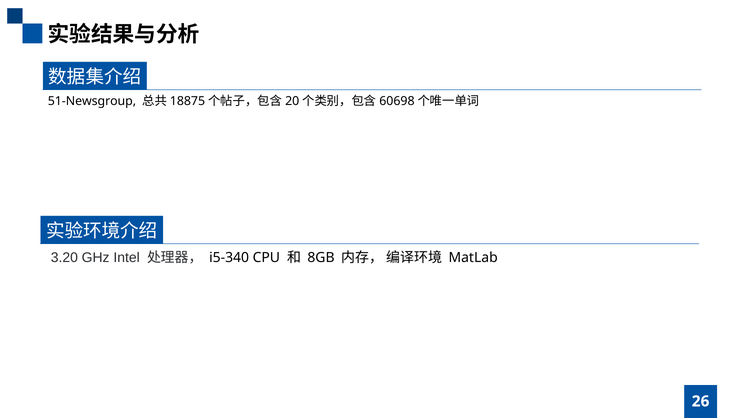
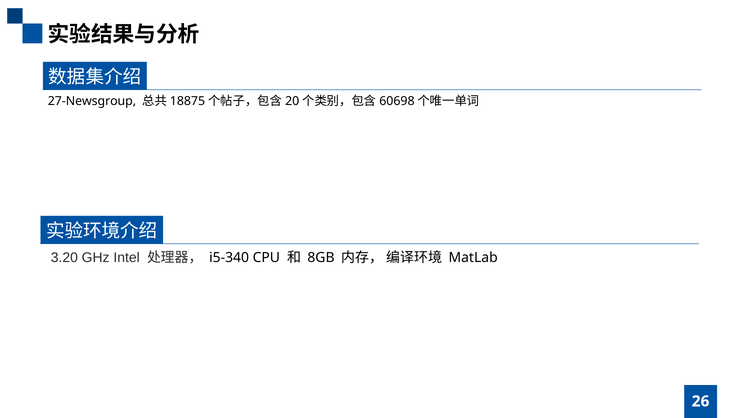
51-Newsgroup: 51-Newsgroup -> 27-Newsgroup (92, 101)
